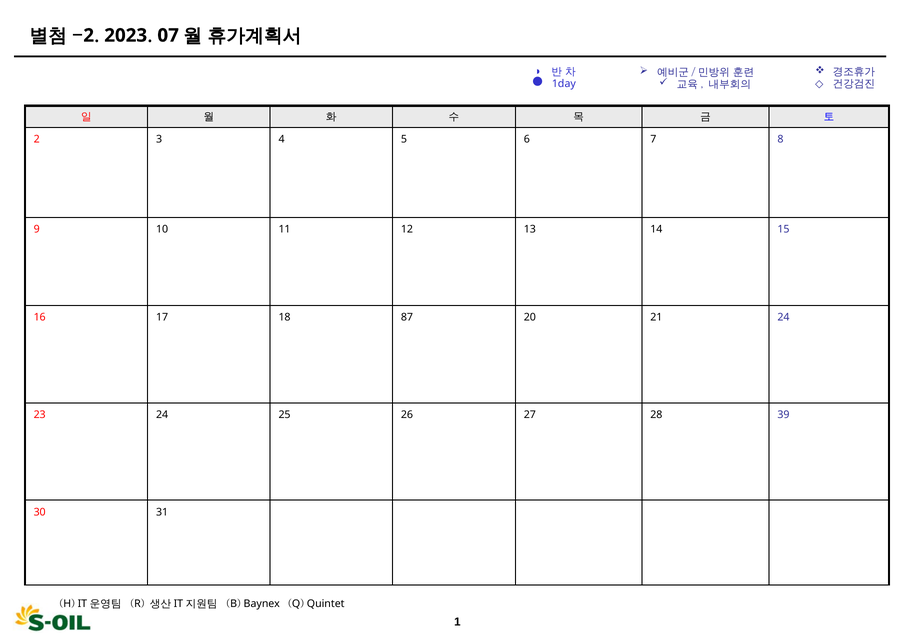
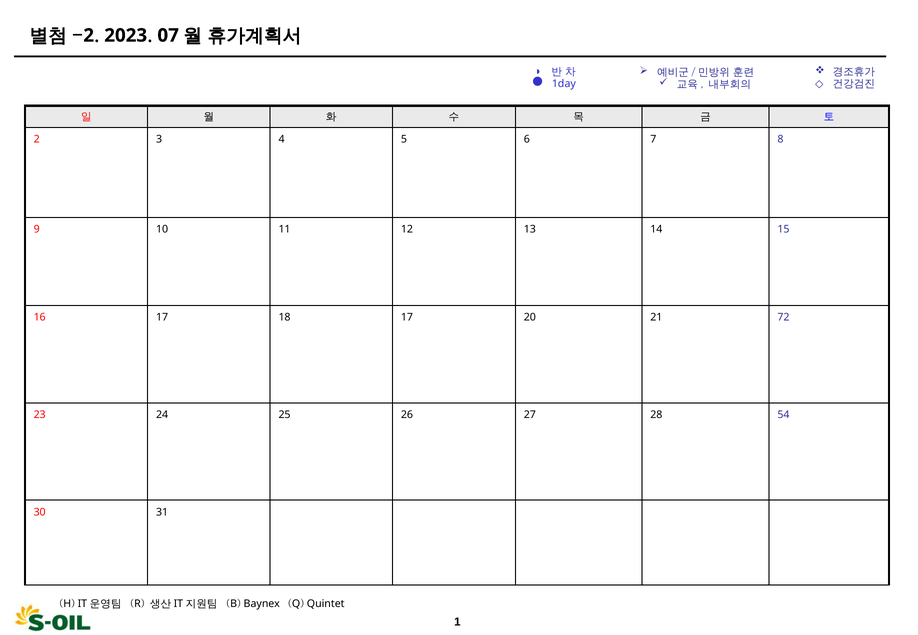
18 87: 87 -> 17 (407, 318)
21 24: 24 -> 72 (784, 318)
39: 39 -> 54 (784, 415)
